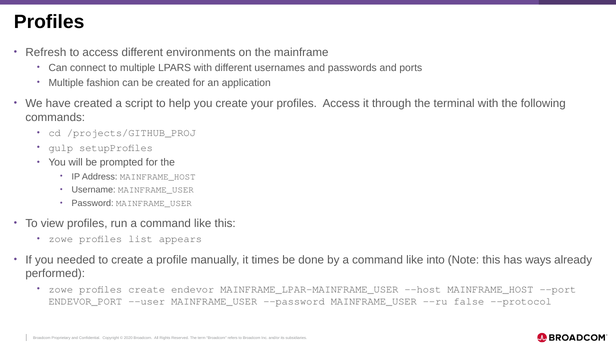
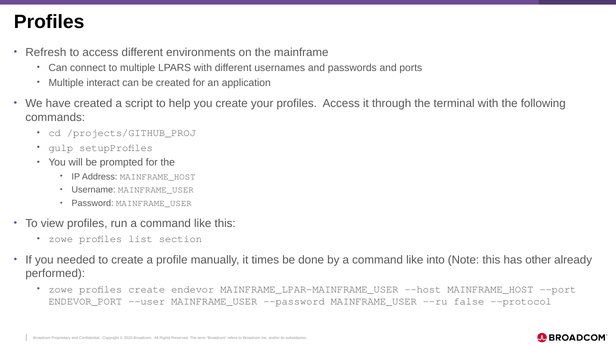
fashion: fashion -> interact (103, 83)
appears: appears -> section (180, 239)
ways: ways -> other (538, 260)
